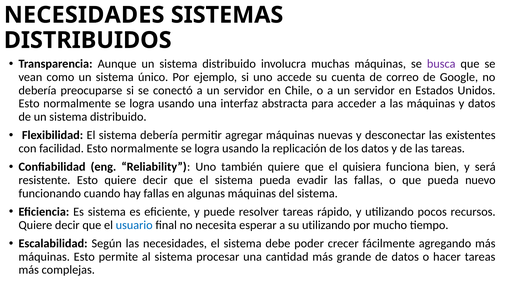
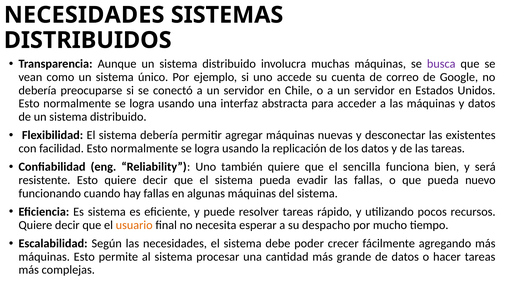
quisiera: quisiera -> sencilla (362, 167)
usuario colour: blue -> orange (134, 225)
su utilizando: utilizando -> despacho (326, 225)
